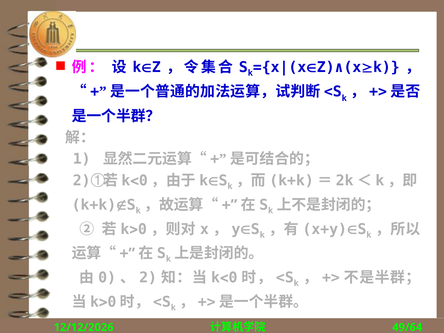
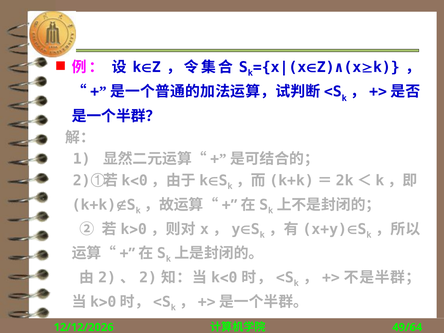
0: 0 -> 2 (107, 278)
